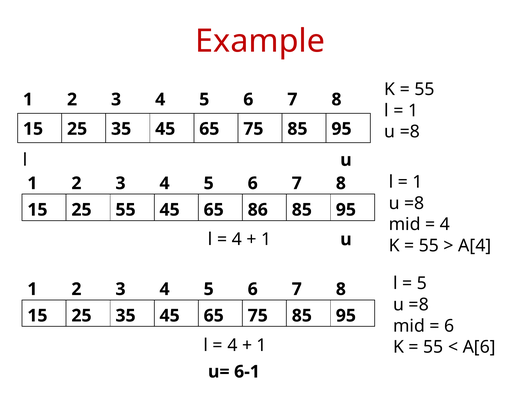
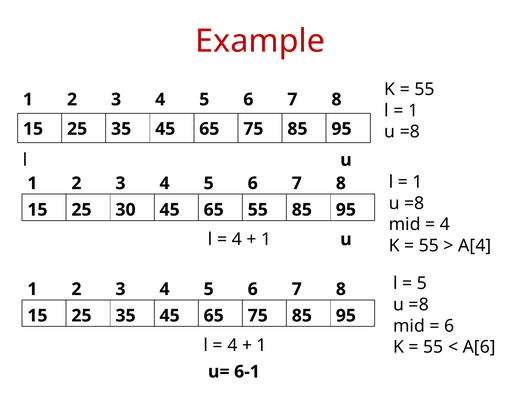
25 55: 55 -> 30 (126, 210)
65 86: 86 -> 55 (258, 210)
